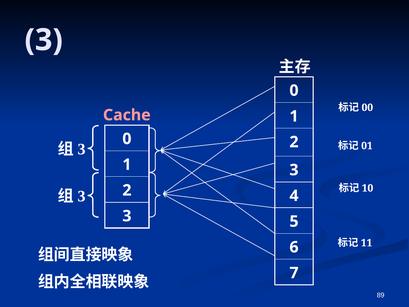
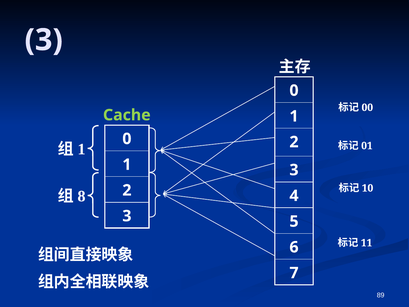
Cache colour: pink -> light green (127, 115)
3: 3 -> 1 (82, 149)
3: 3 -> 8 (82, 196)
